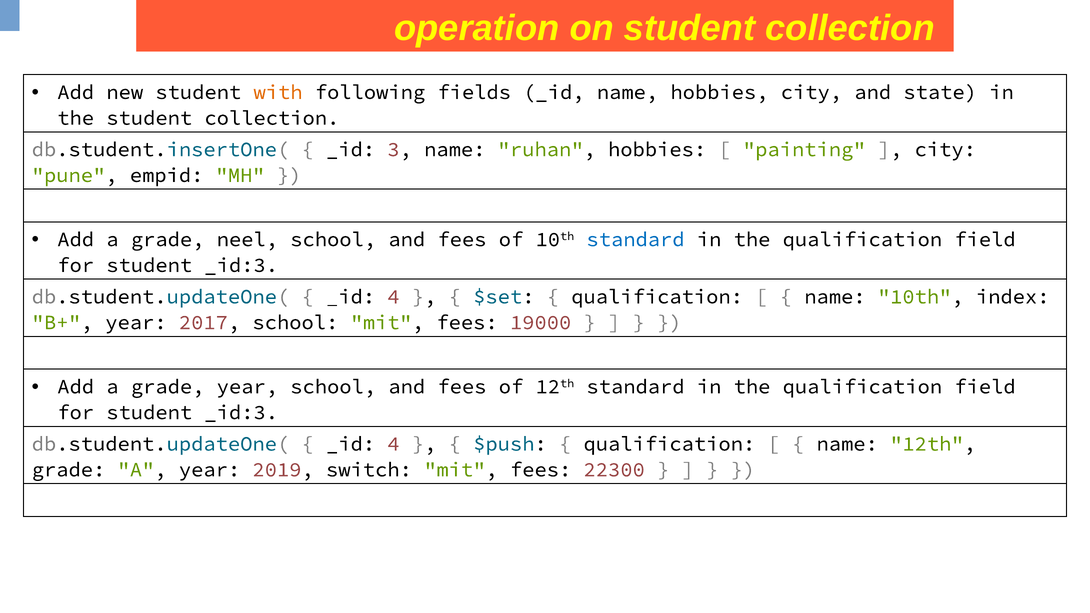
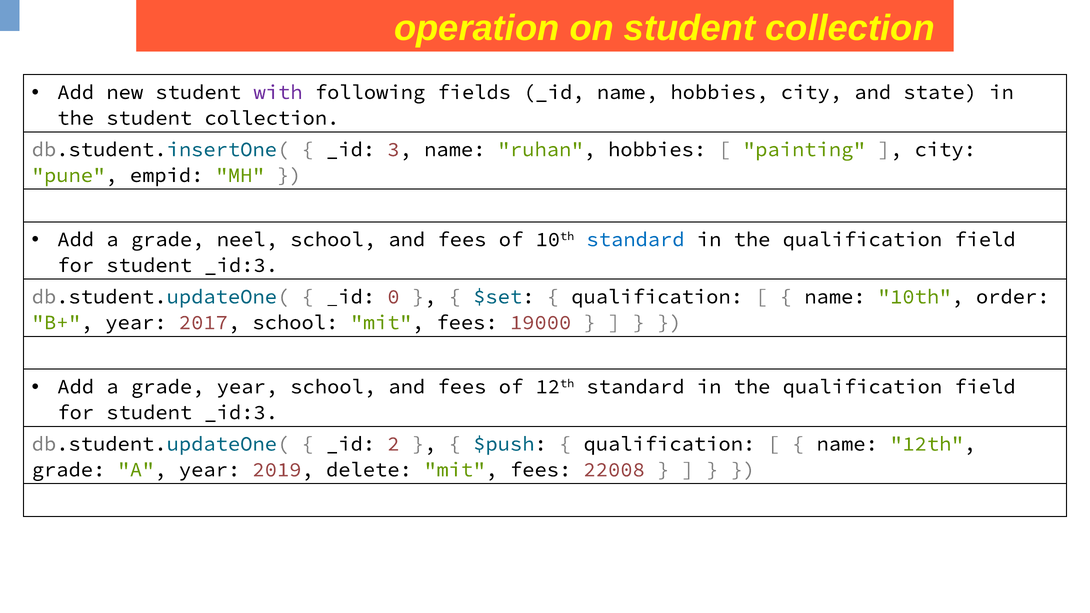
with colour: orange -> purple (278, 92)
4: 4 -> 0 (393, 297)
index: index -> order (1013, 297)
4: 4 -> 2 (393, 444)
switch: switch -> delete (369, 470)
22300: 22300 -> 22008 (614, 470)
